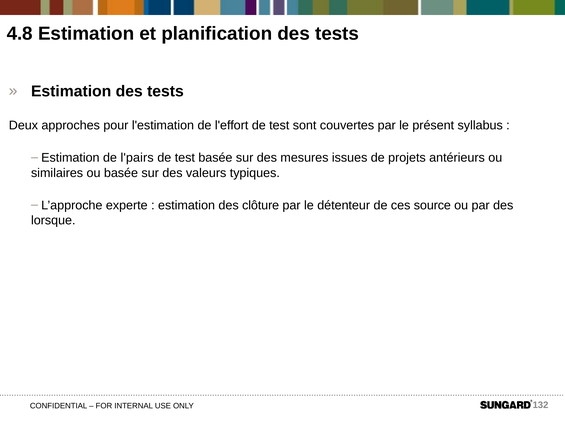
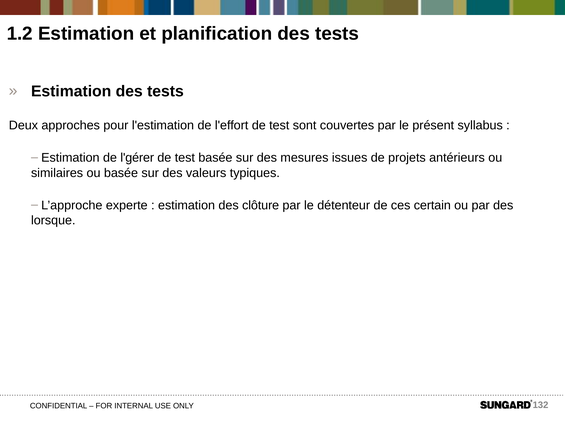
4.8: 4.8 -> 1.2 (20, 34)
l'pairs: l'pairs -> l'gérer (137, 158)
source: source -> certain (432, 205)
